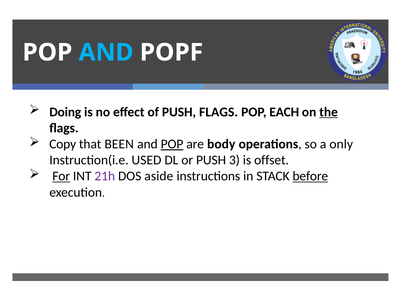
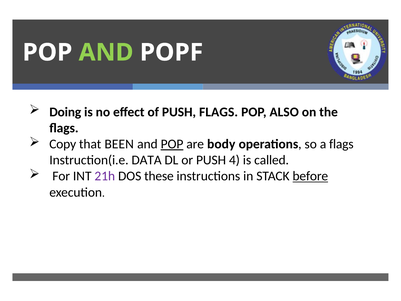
AND colour: light blue -> light green (106, 52)
EACH: EACH -> ALSO (284, 112)
the underline: present -> none (329, 112)
a only: only -> flags (341, 144)
USED: USED -> DATA (147, 160)
3: 3 -> 4 (234, 160)
offset: offset -> called (272, 160)
For underline: present -> none (61, 176)
aside: aside -> these (159, 176)
